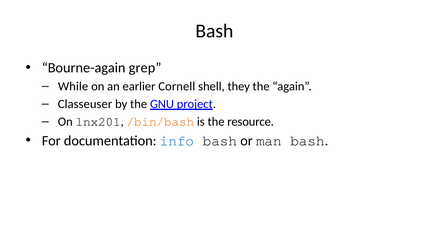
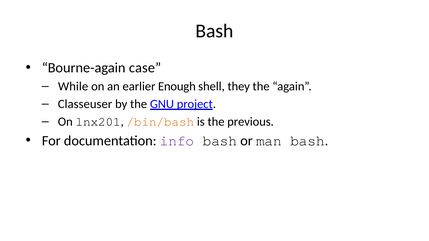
grep: grep -> case (145, 68)
Cornell: Cornell -> Enough (177, 87)
resource: resource -> previous (251, 122)
info colour: blue -> purple (177, 141)
